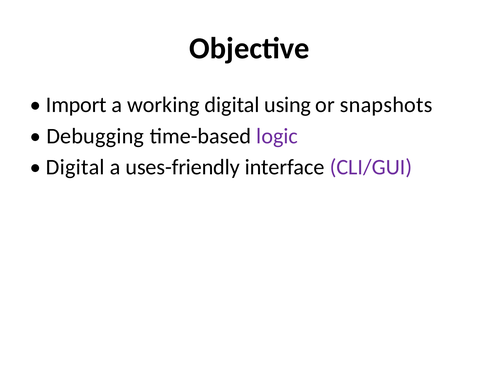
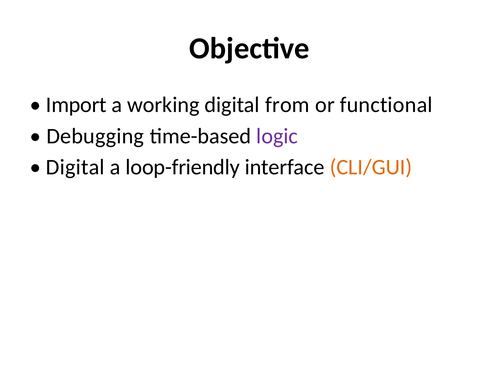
using: using -> from (287, 105)
snapshots: snapshots -> functional (386, 105)
uses-friendly: uses-friendly -> loop-friendly (183, 167)
CLI/GUI colour: purple -> orange (371, 167)
